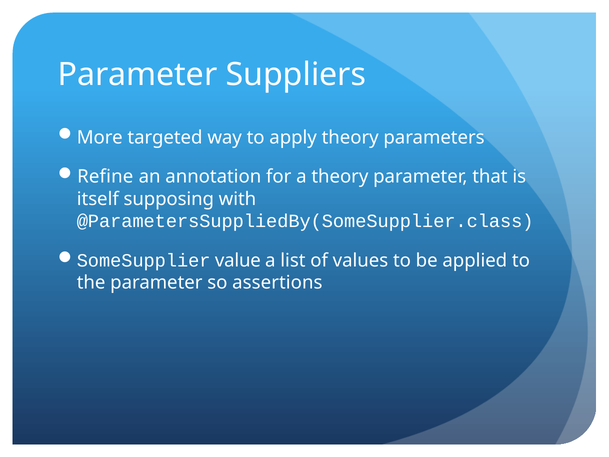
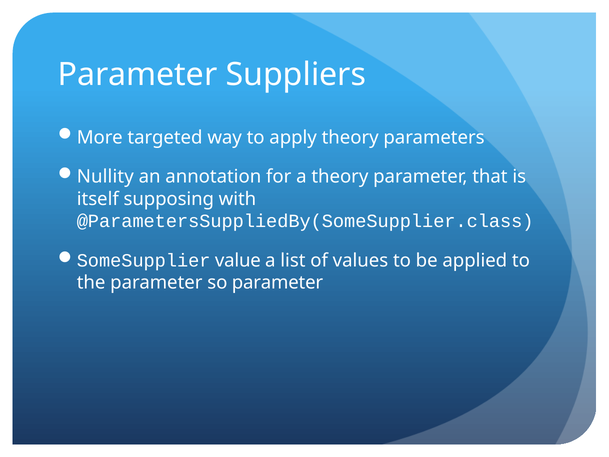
Refine: Refine -> Nullity (105, 177)
so assertions: assertions -> parameter (277, 283)
